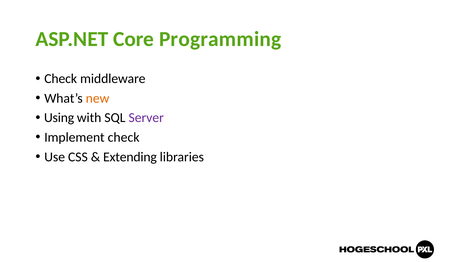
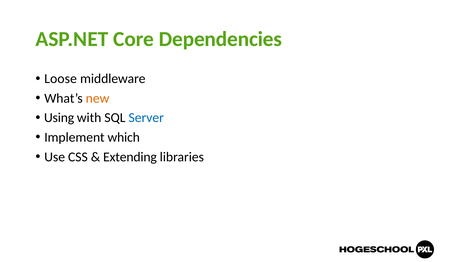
Programming: Programming -> Dependencies (220, 39)
Check: Check -> Loose (61, 79)
Server colour: purple -> blue (146, 118)
Implement check: check -> which (124, 137)
